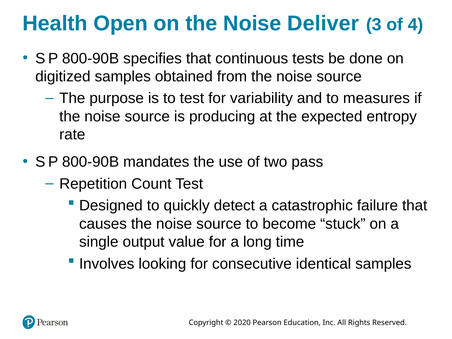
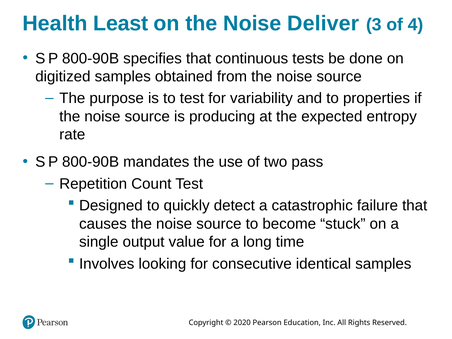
Open: Open -> Least (121, 23)
measures: measures -> properties (377, 98)
